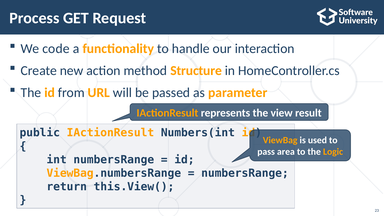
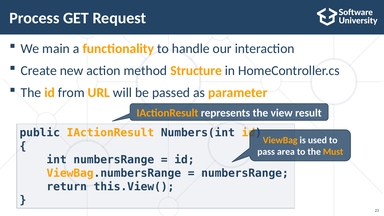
code: code -> main (56, 49)
Logic: Logic -> Must (333, 152)
